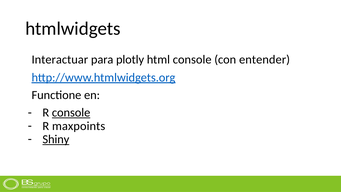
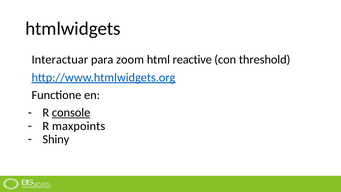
plotly: plotly -> zoom (130, 60)
html console: console -> reactive (192, 60)
entender: entender -> threshold (265, 60)
Shiny underline: present -> none (56, 139)
